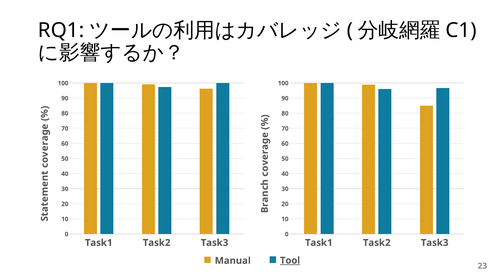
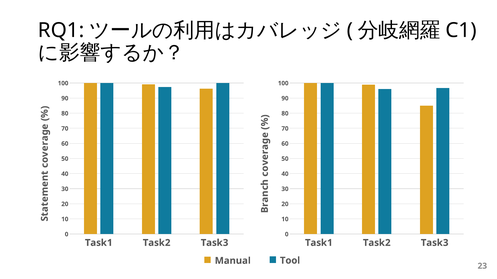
Tool underline: present -> none (290, 261)
